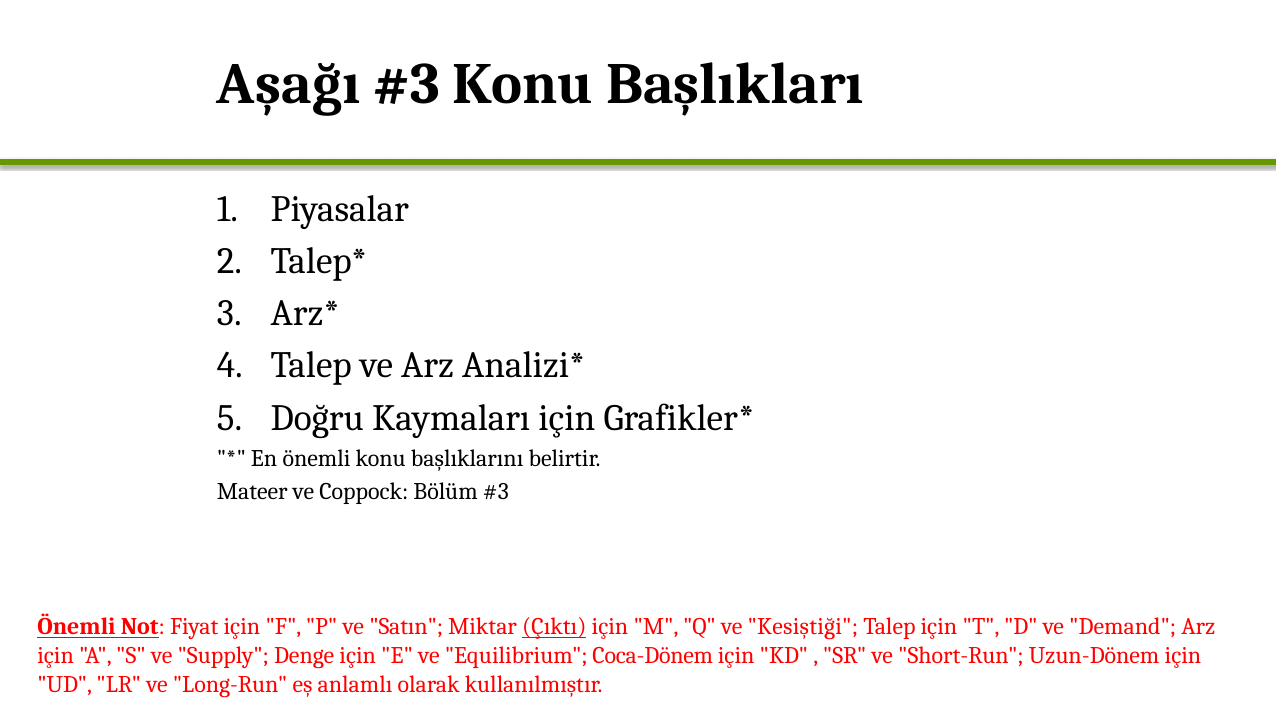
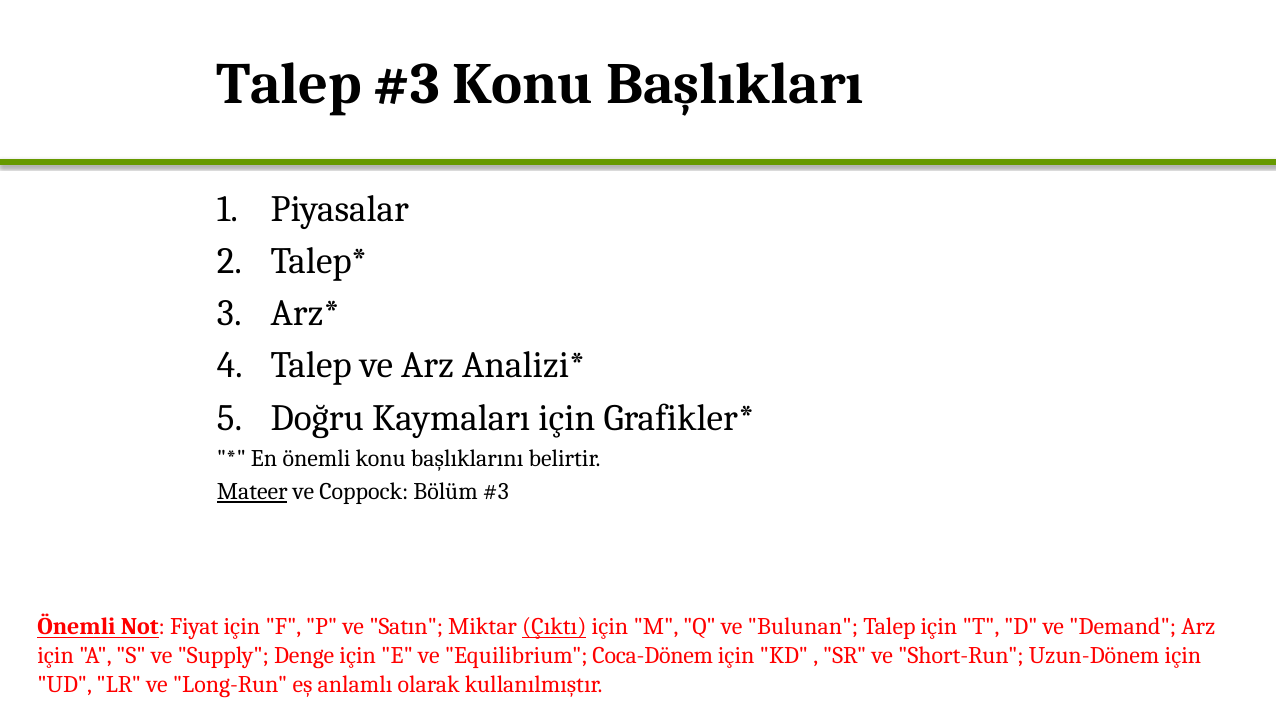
Aşağı: Aşağı -> Talep (289, 84)
Mateer underline: none -> present (252, 492)
Kesiştiği: Kesiştiği -> Bulunan (803, 627)
